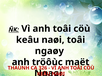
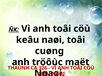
ngaøy: ngaøy -> cuøng (49, 51)
